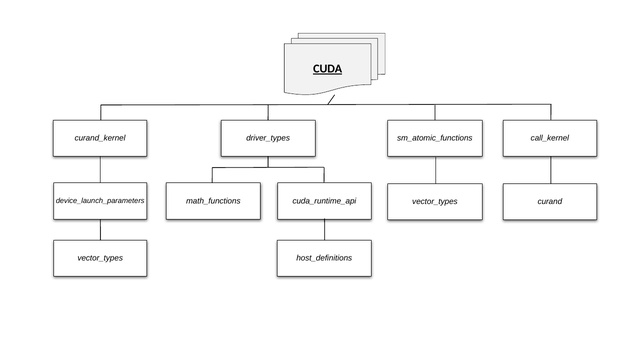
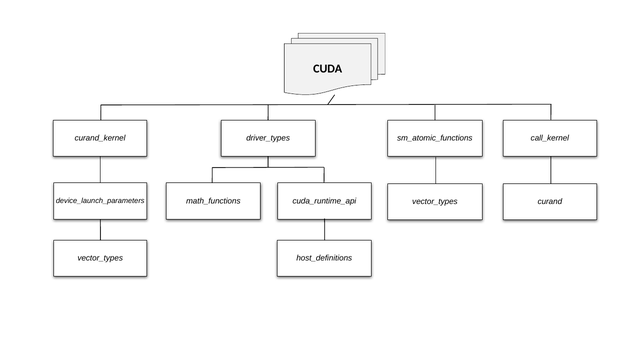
CUDA underline: present -> none (328, 69)
